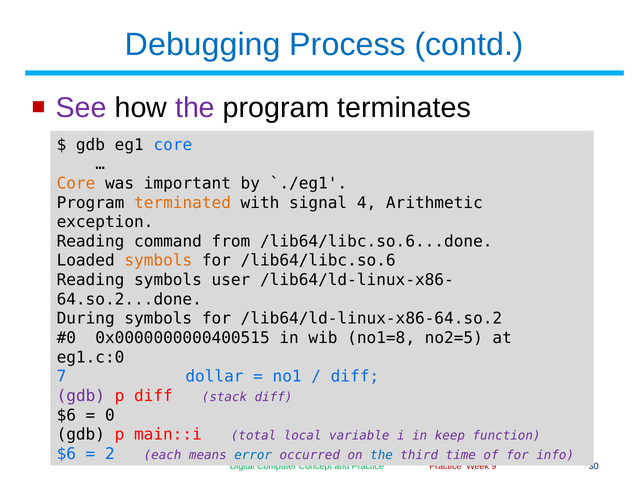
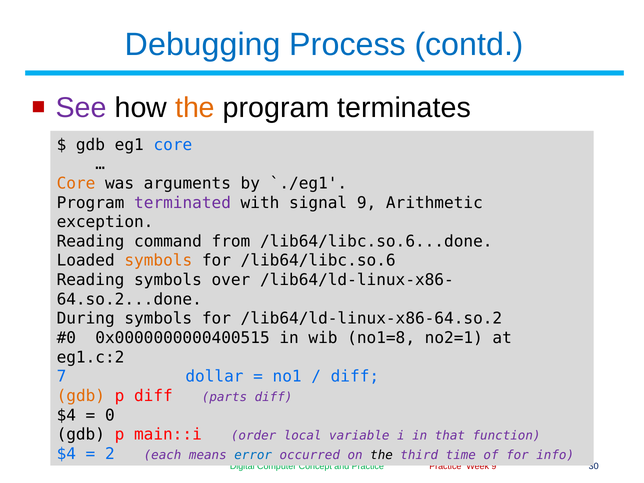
the colour: purple -> orange (195, 108)
important: important -> arguments (187, 183)
terminated colour: orange -> purple (183, 203)
signal 4: 4 -> 9 (367, 203)
user: user -> over (231, 280)
no2=5: no2=5 -> no2=1 (454, 338)
eg1.c:0: eg1.c:0 -> eg1.c:2 (91, 357)
gdb colour: purple -> orange (81, 396)
stack: stack -> parts (224, 397)
$6: $6 -> $4 (66, 415)
total: total -> order (254, 436)
keep: keep -> that (450, 436)
$6: $6 -> $4 (66, 454)
the colour: blue -> black (382, 455)
